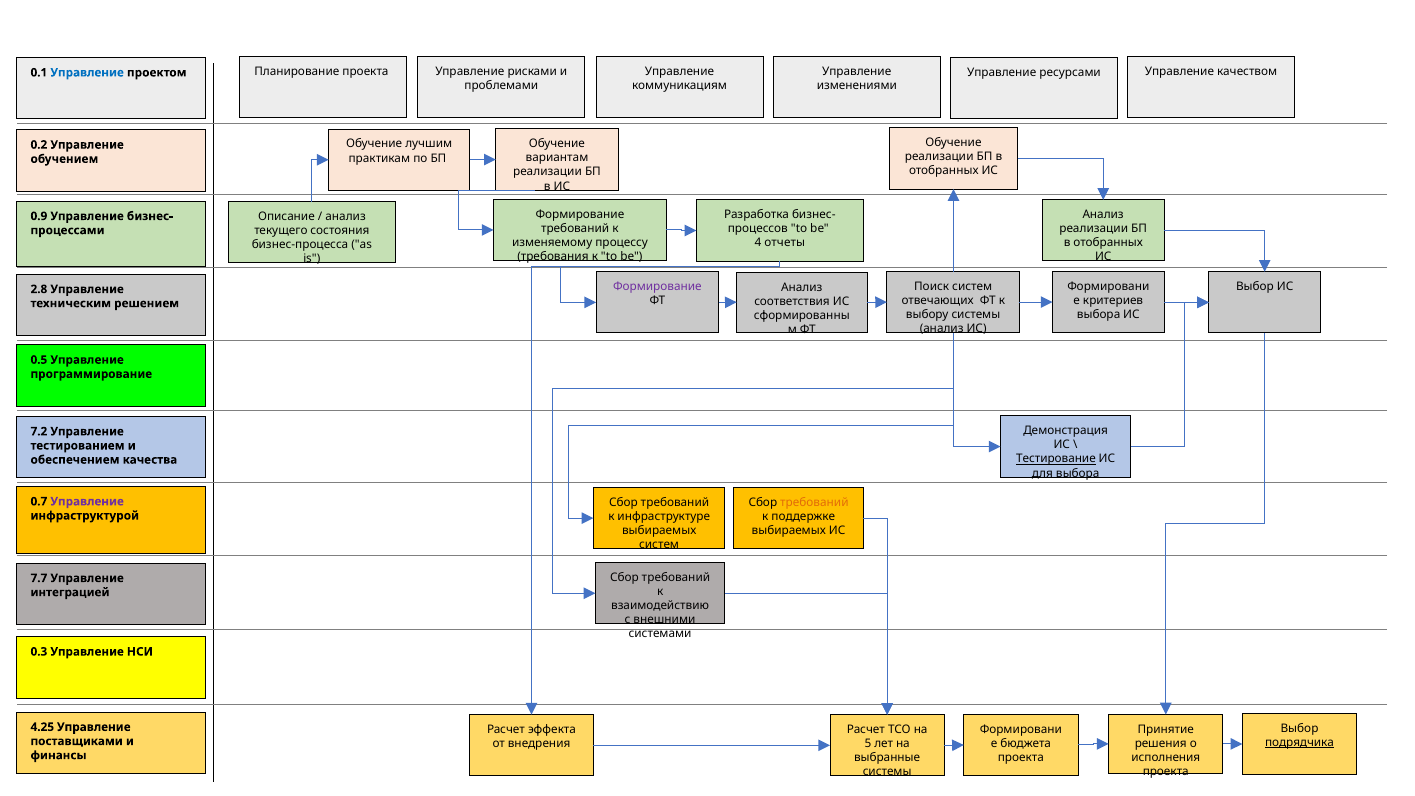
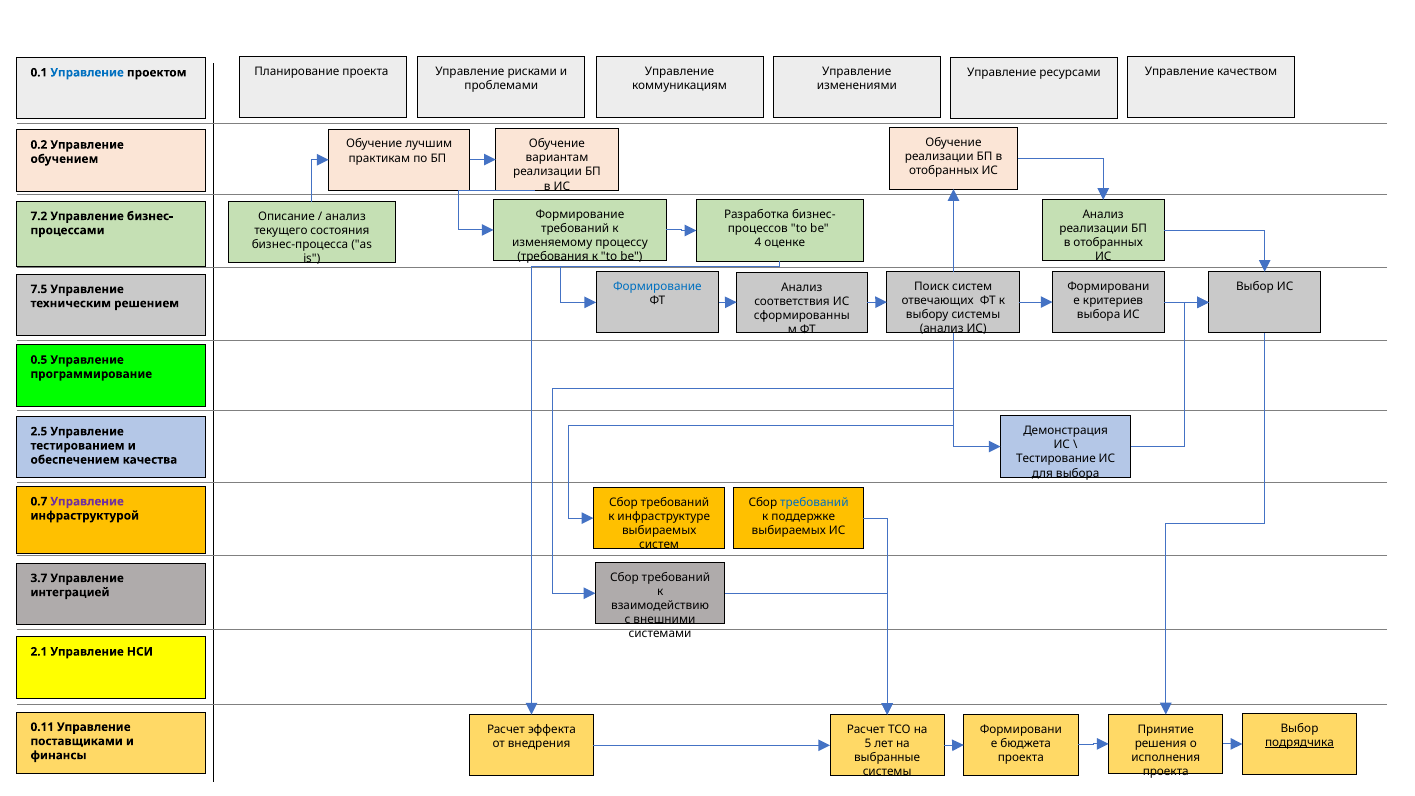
0.9: 0.9 -> 7.2 (39, 216)
отчеты: отчеты -> оценке (785, 243)
Формирование colour: purple -> blue (657, 287)
2.8: 2.8 -> 7.5 (39, 289)
7.2: 7.2 -> 2.5 (39, 431)
Тестирование underline: present -> none (1056, 459)
требований colour: orange -> blue (814, 502)
7.7: 7.7 -> 3.7 (39, 578)
0.3: 0.3 -> 2.1 (39, 652)
4.25: 4.25 -> 0.11 (42, 727)
